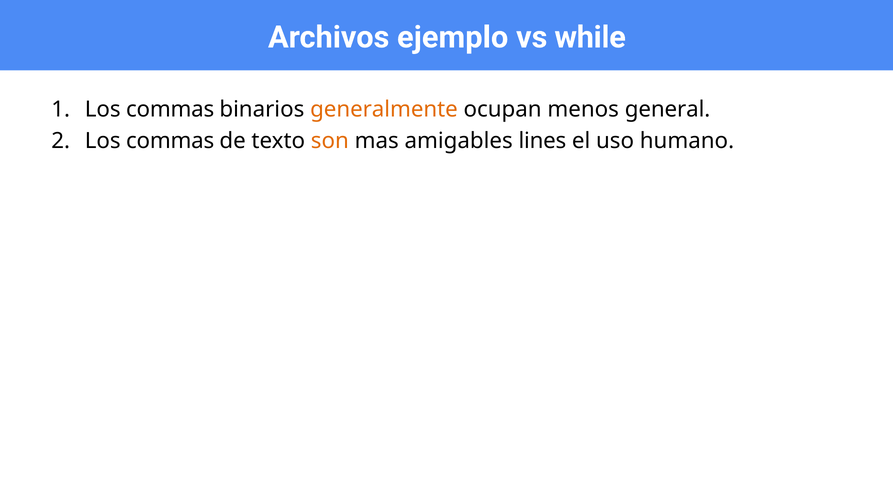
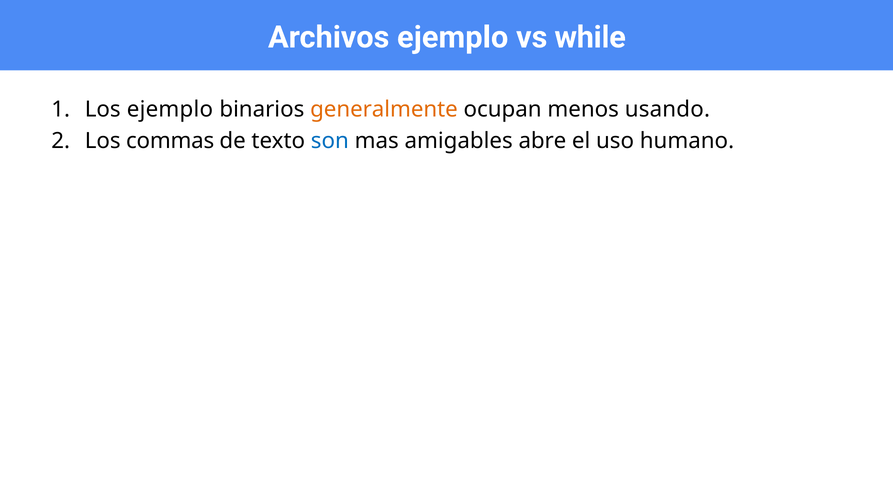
commas: commas -> ejemplo (170, 110)
general: general -> usando (667, 110)
son colour: orange -> blue (330, 141)
lines: lines -> abre (542, 141)
